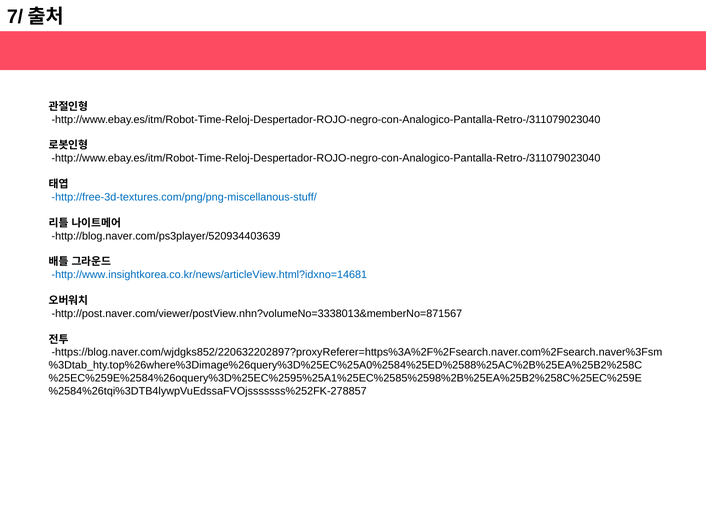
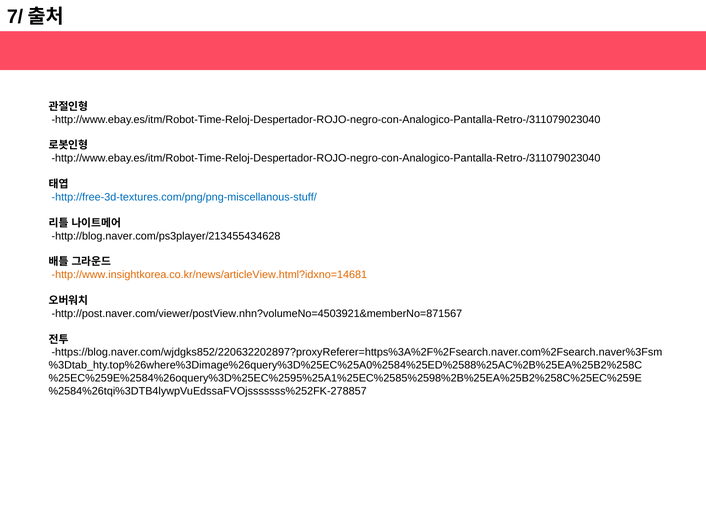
http://blog.naver.com/ps3player/520934403639: http://blog.naver.com/ps3player/520934403639 -> http://blog.naver.com/ps3player/213455434628 (166, 236)
http://www.insightkorea.co.kr/news/articleView.html?idxno=14681 colour: blue -> orange (209, 275)
http://post.naver.com/viewer/postView.nhn?volumeNo=3338013&memberNo=871567: http://post.naver.com/viewer/postView.nhn?volumeNo=3338013&memberNo=871567 -> http://post.naver.com/viewer/postView.nhn?volumeNo=4503921&memberNo=871567 (257, 314)
